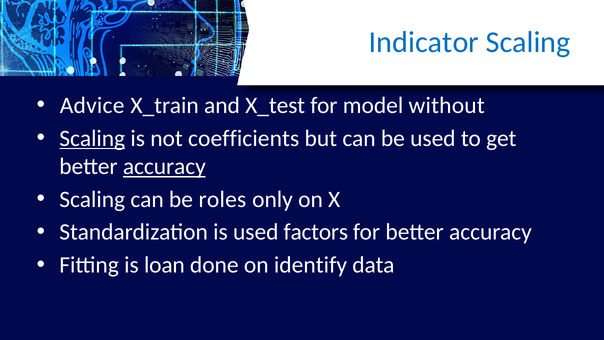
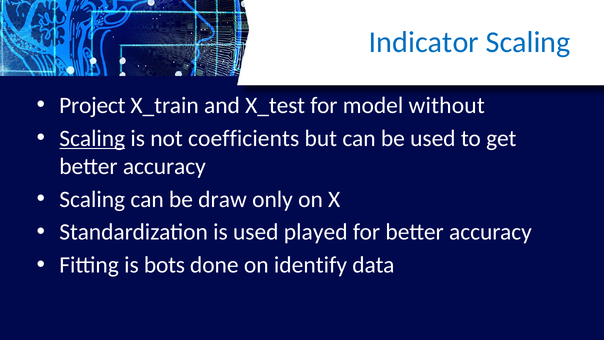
Advice: Advice -> Project (92, 105)
accuracy underline: present -> none (164, 166)
roles: roles -> draw (223, 199)
factors: factors -> played (316, 232)
loan: loan -> bots (164, 265)
